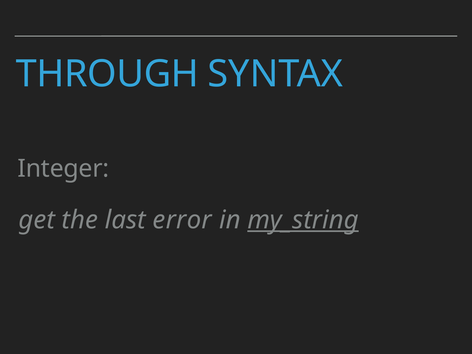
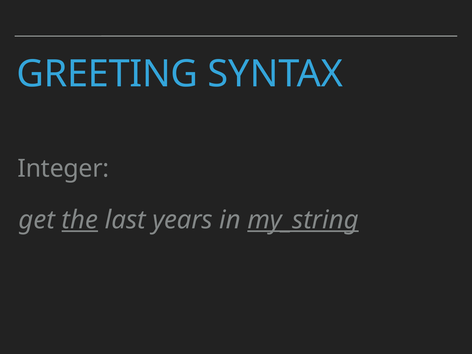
THROUGH: THROUGH -> GREETING (107, 74)
the underline: none -> present (80, 220)
error: error -> years (183, 220)
